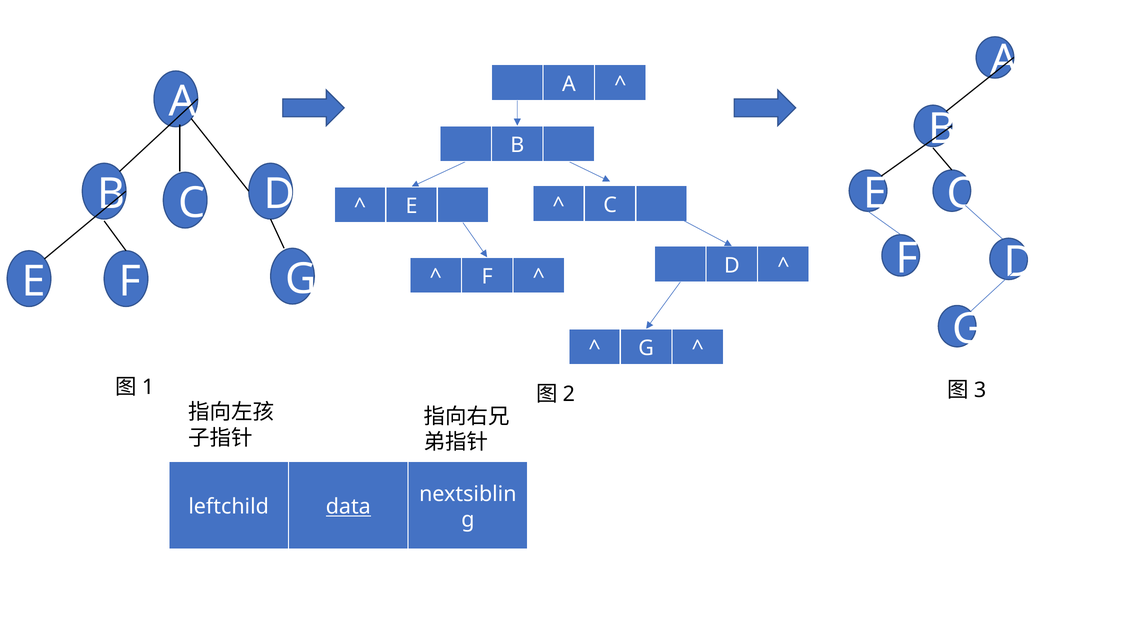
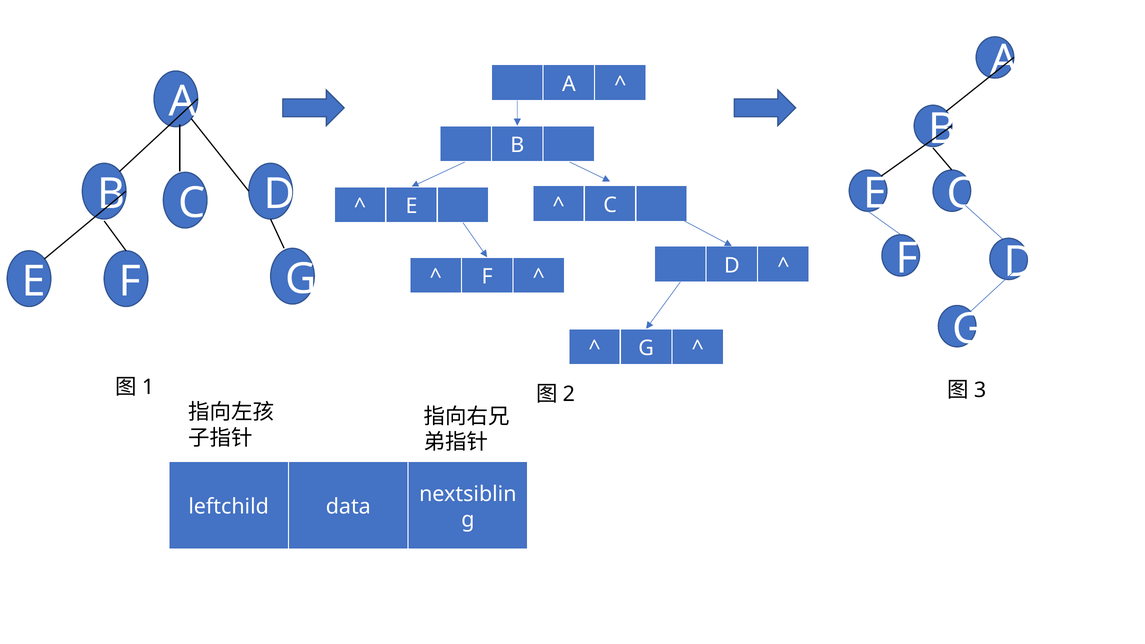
data underline: present -> none (348, 507)
